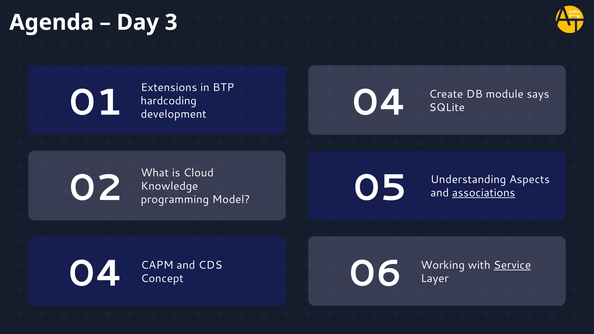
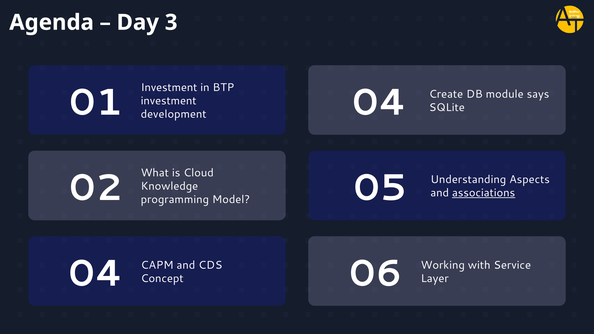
Extensions: Extensions -> Investment (169, 87)
hardcoding: hardcoding -> investment (169, 101)
Service underline: present -> none (512, 265)
